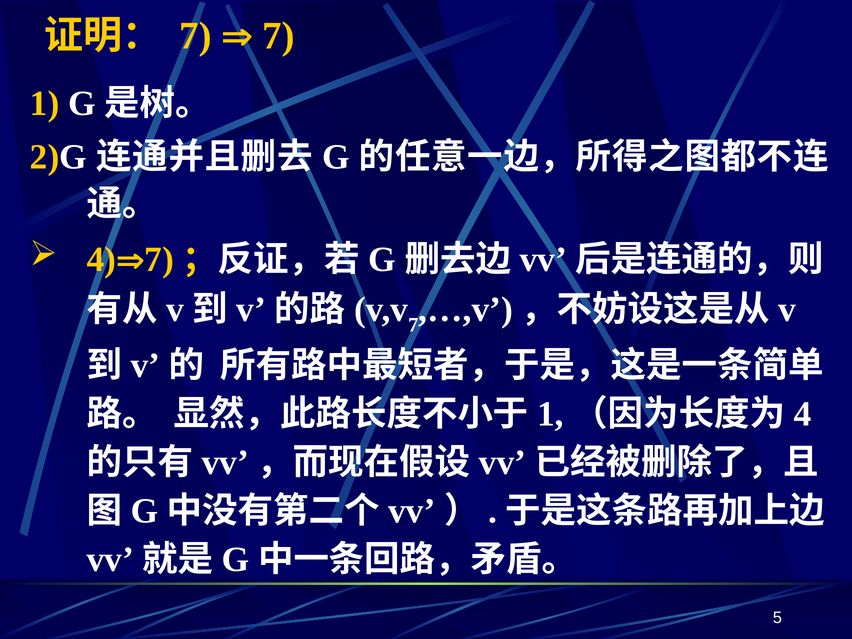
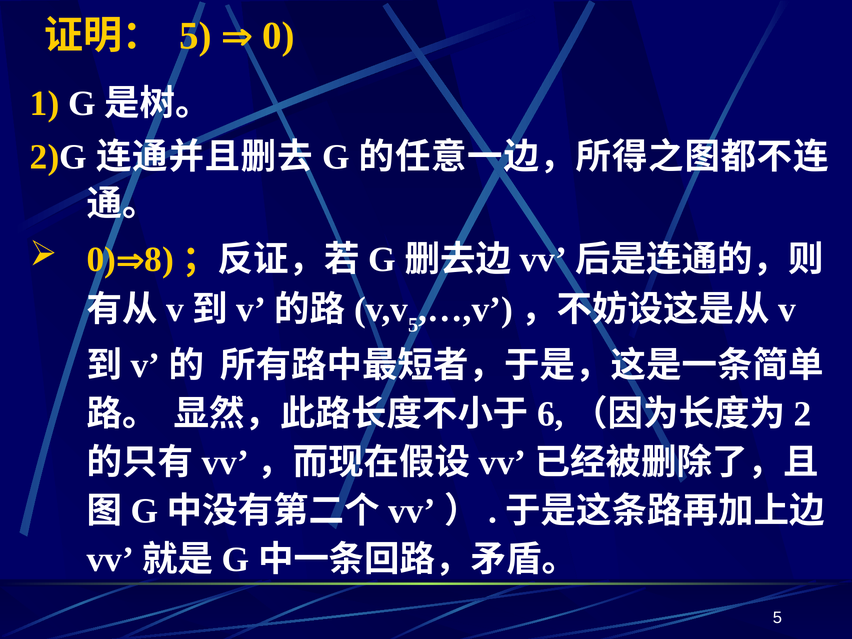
7: 7 -> 5 (196, 36)
7: 7 -> 0 (278, 36)
4: 4 -> 0 (101, 260)
7: 7 -> 8 (159, 260)
7: 7 -> 5 (413, 325)
1: 1 -> 6 (550, 414)
4: 4 -> 2 (803, 414)
